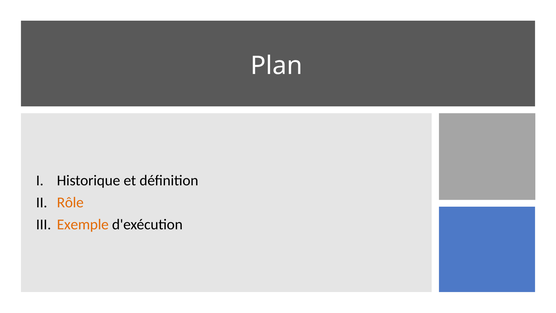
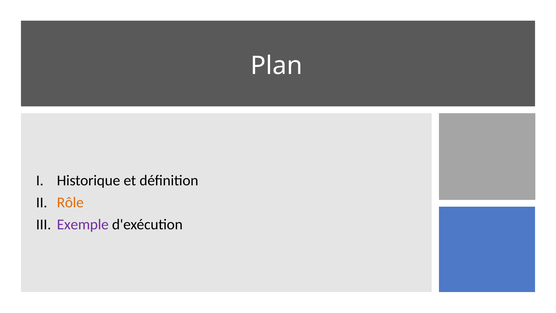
Exemple colour: orange -> purple (83, 224)
